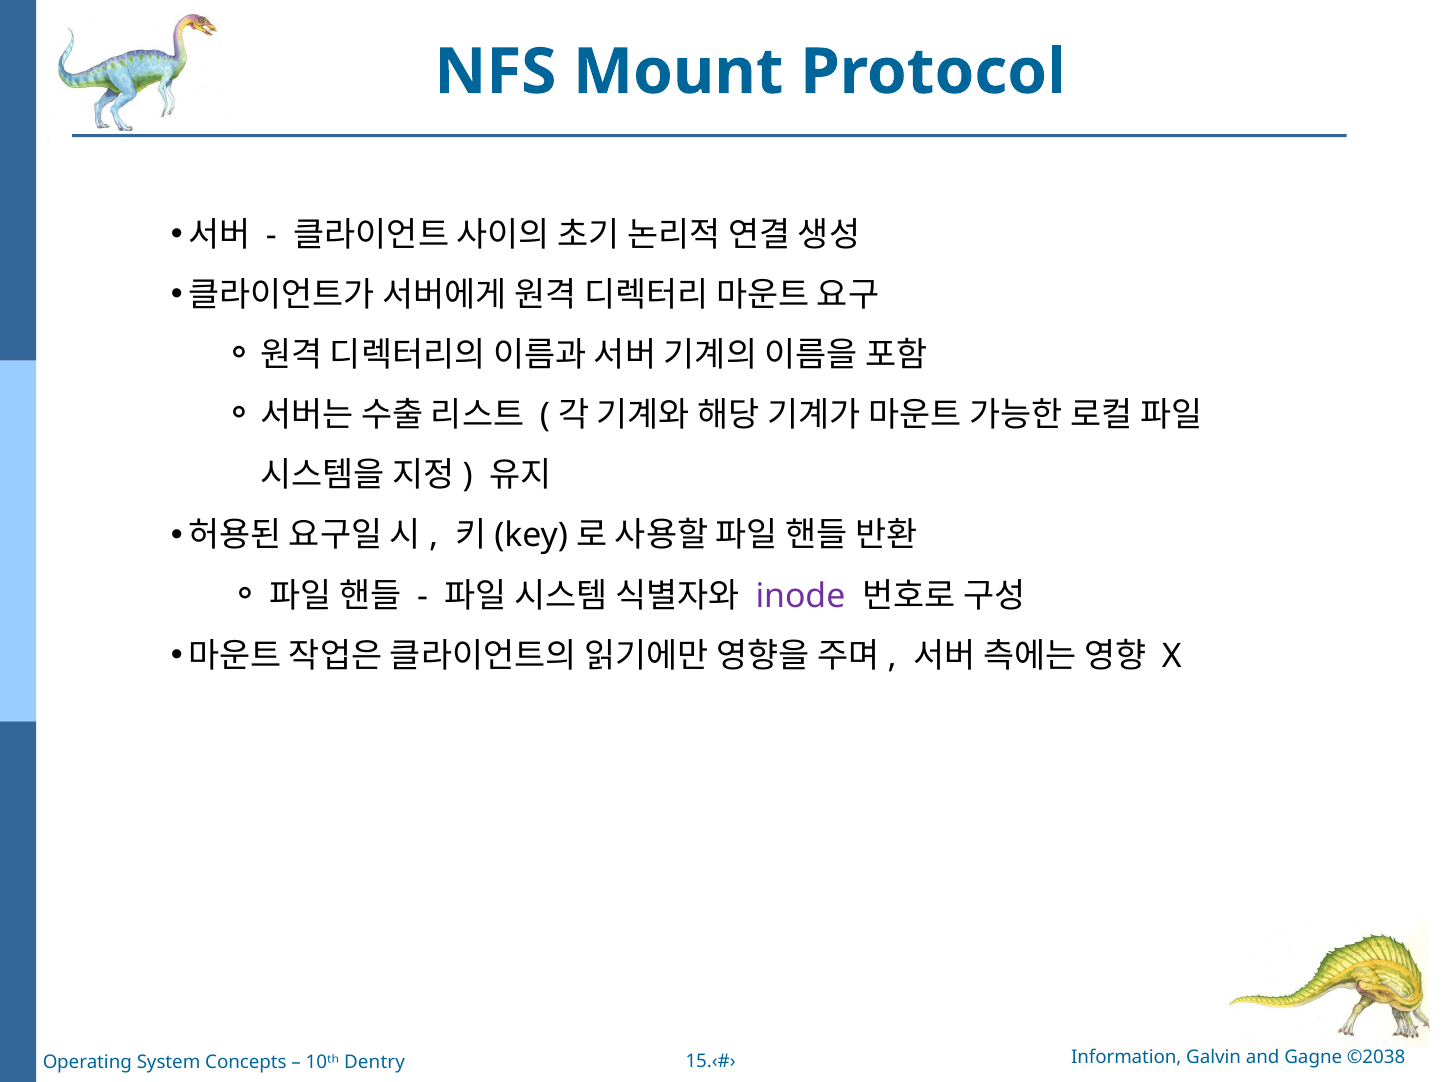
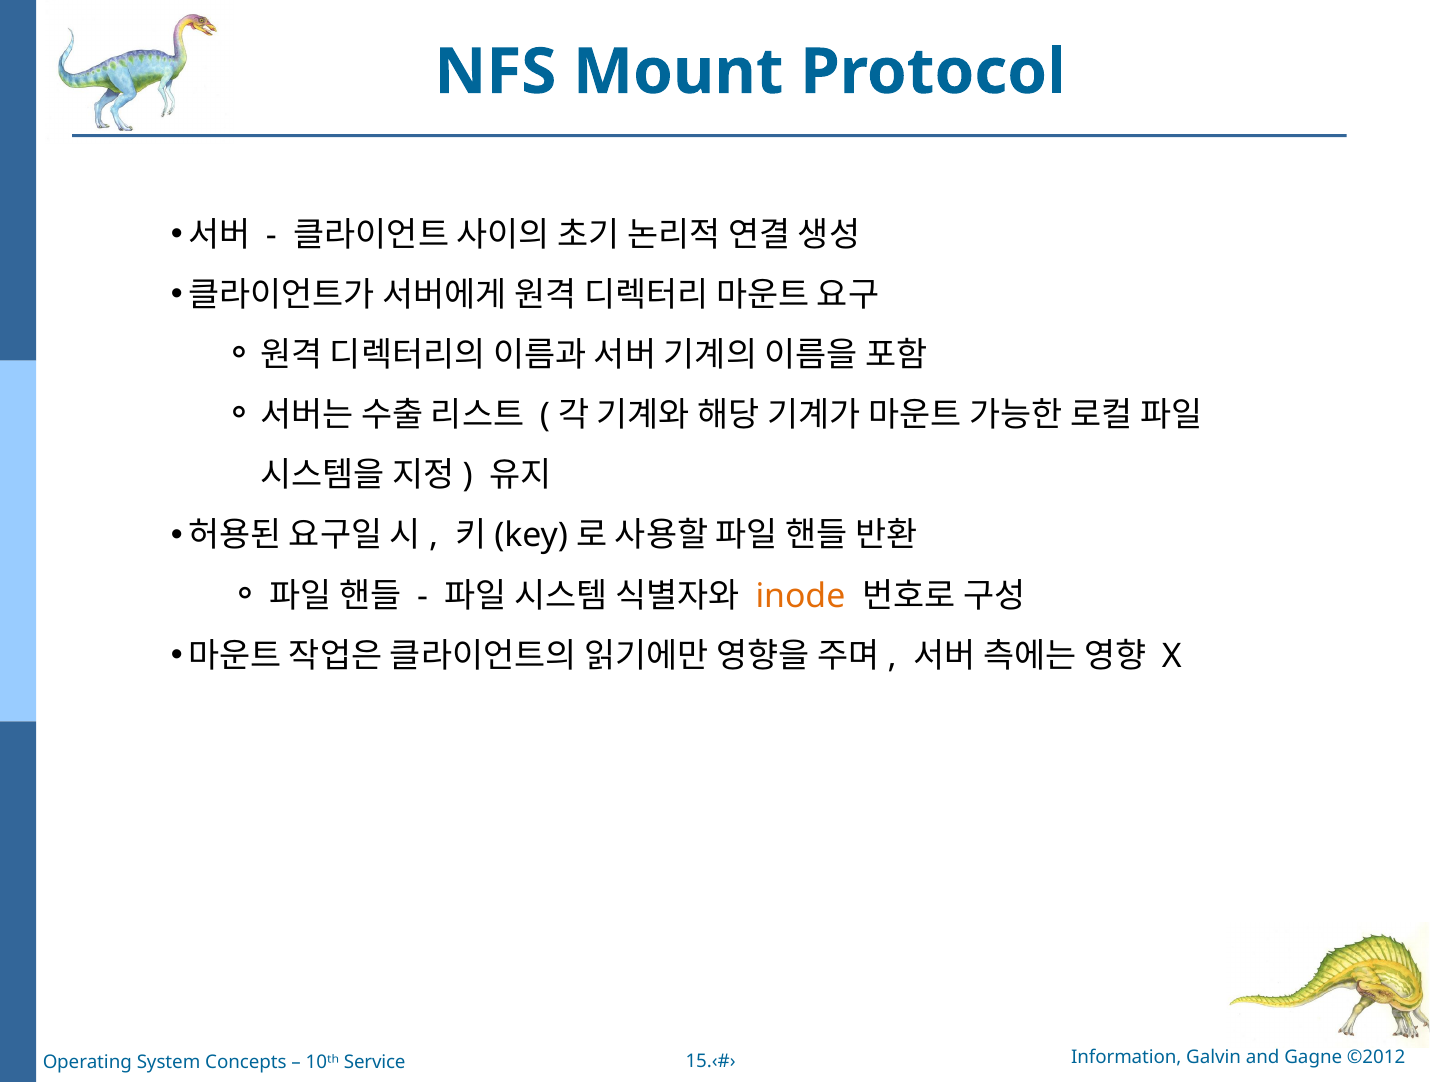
inode colour: purple -> orange (800, 596)
©2038: ©2038 -> ©2012 (1376, 1058)
Dentry: Dentry -> Service (375, 1063)
